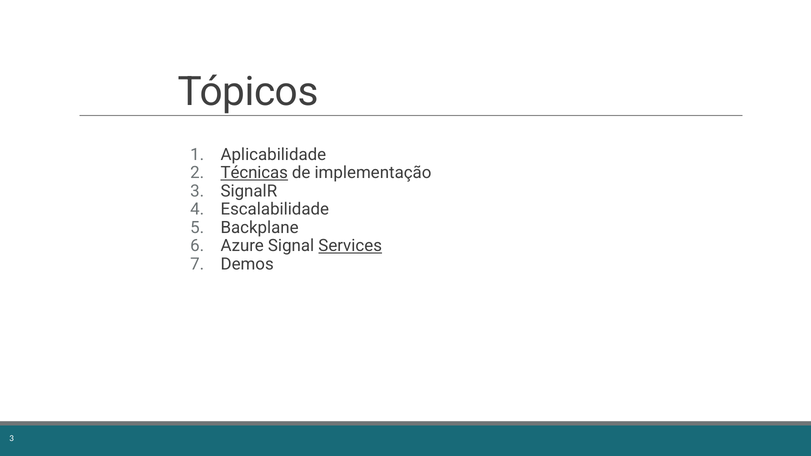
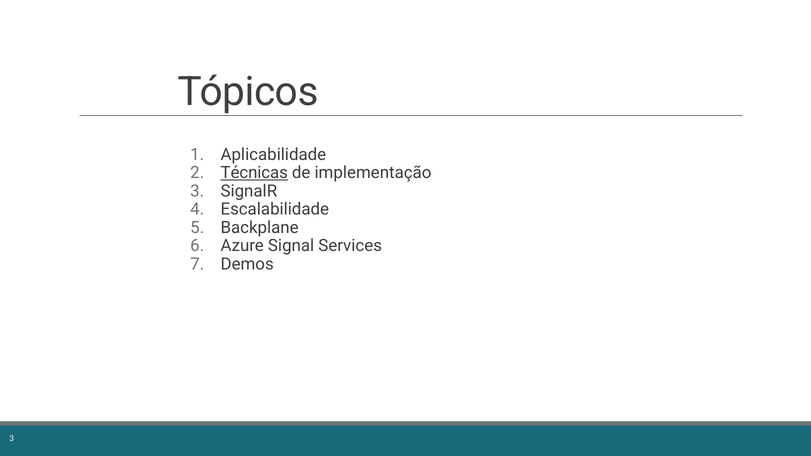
Services underline: present -> none (350, 246)
